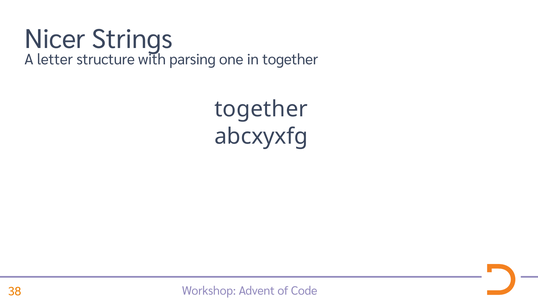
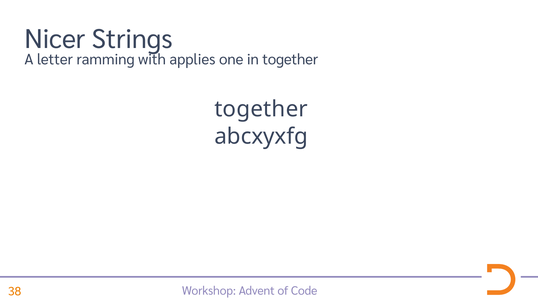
structure: structure -> ramming (106, 59)
parsing: parsing -> applies (192, 59)
